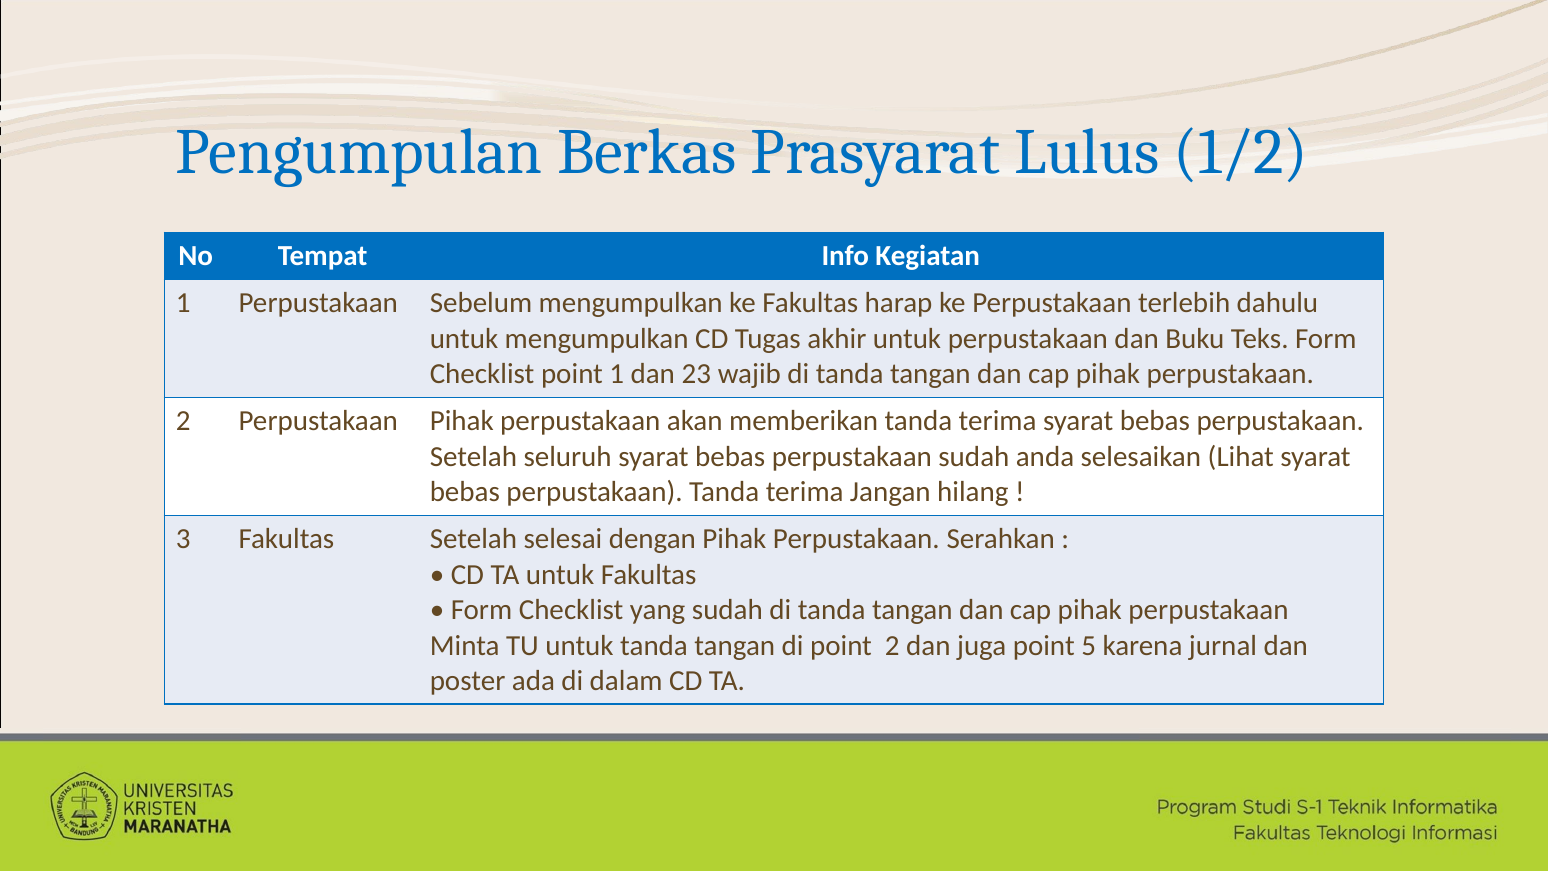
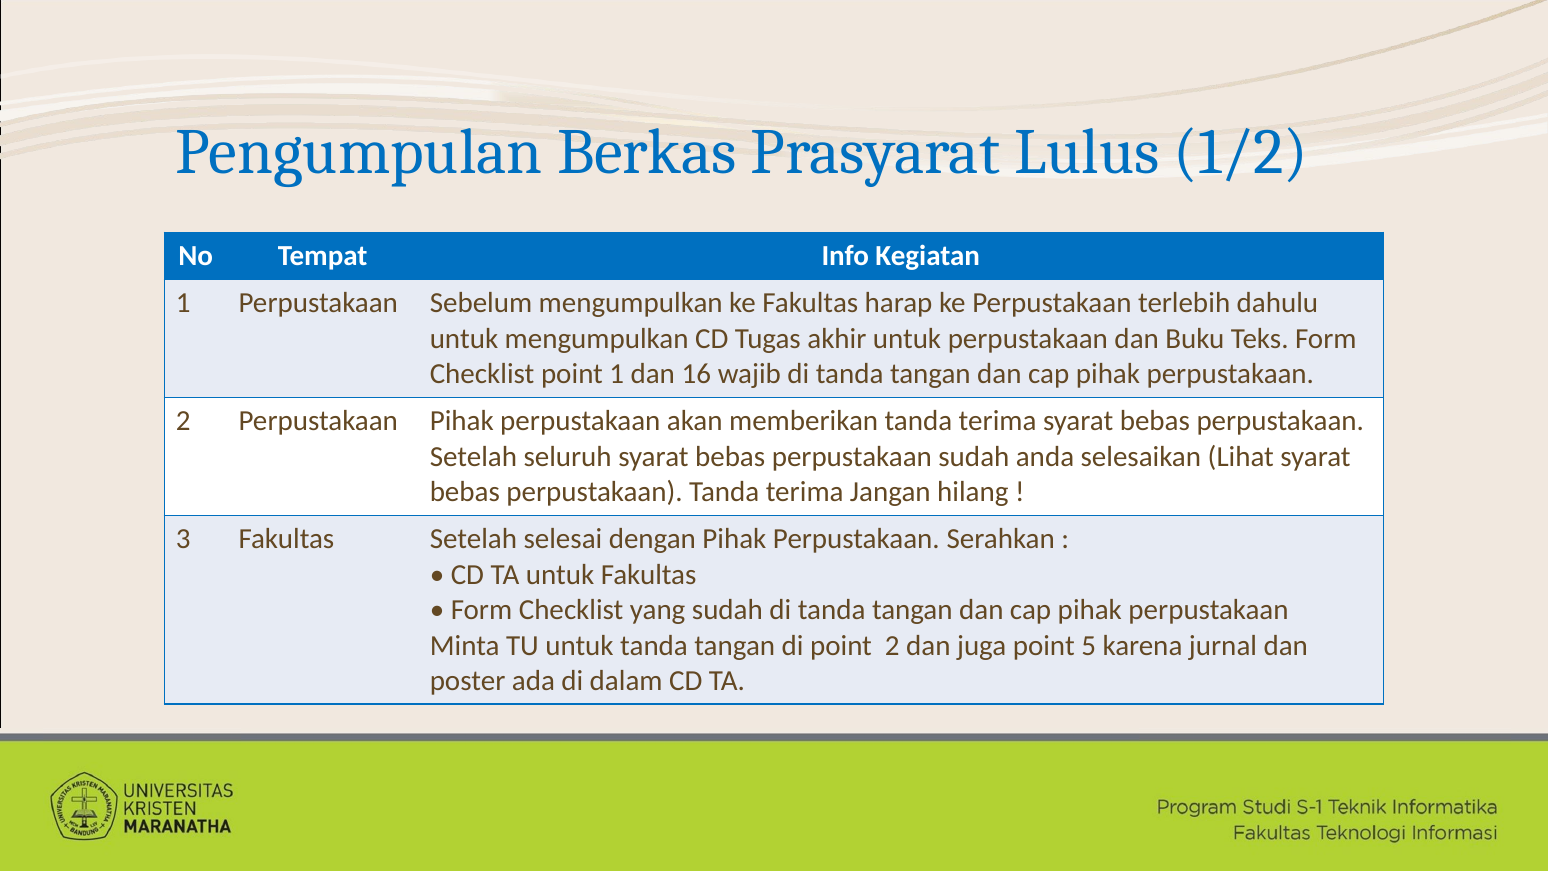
23: 23 -> 16 (696, 374)
